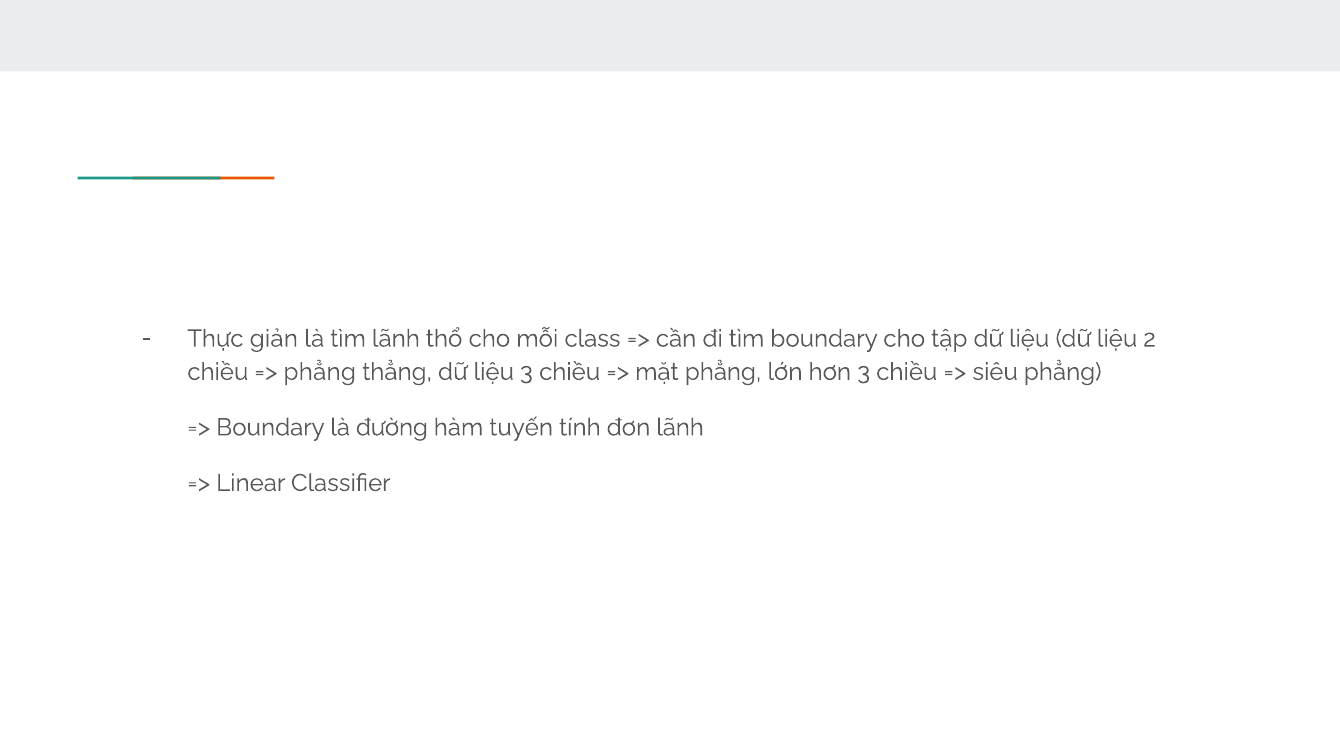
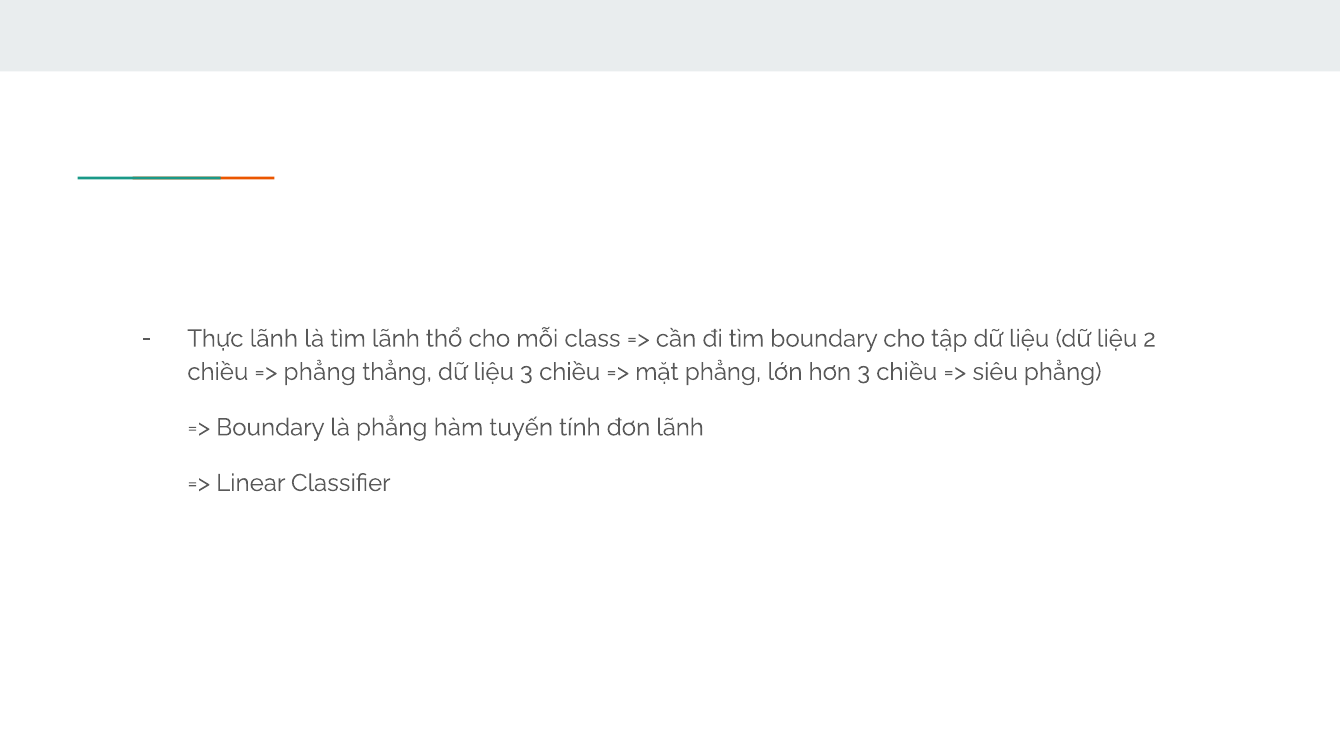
Thực giản: giản -> lãnh (274, 339)
là đường: đường -> phẳng (392, 427)
